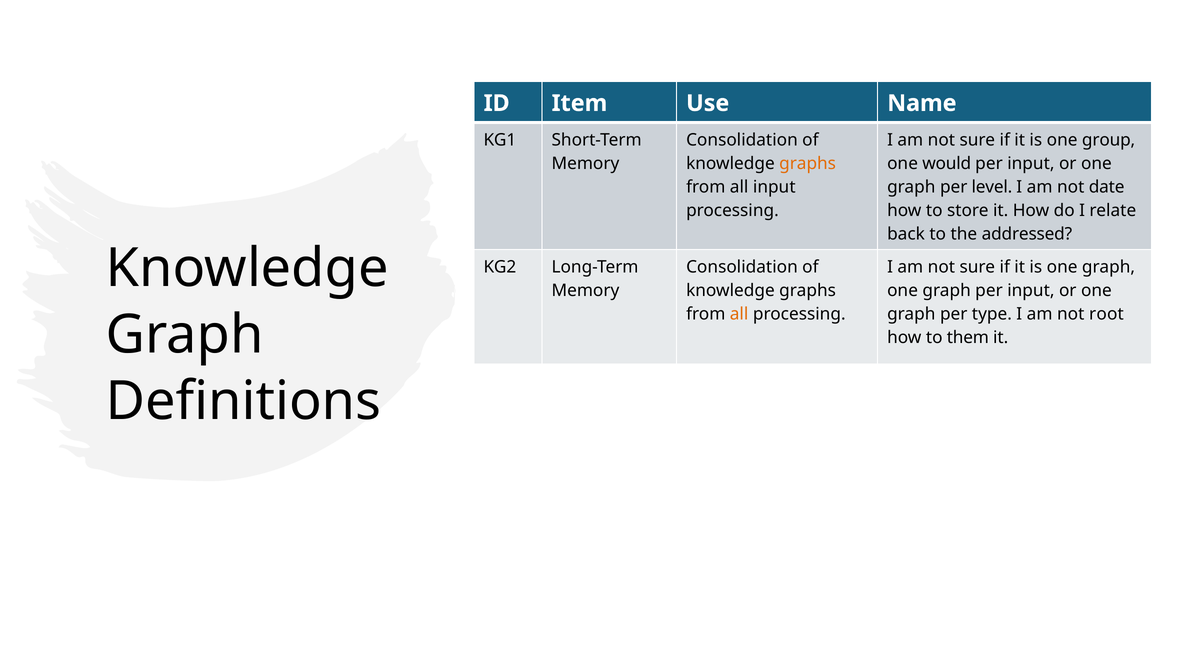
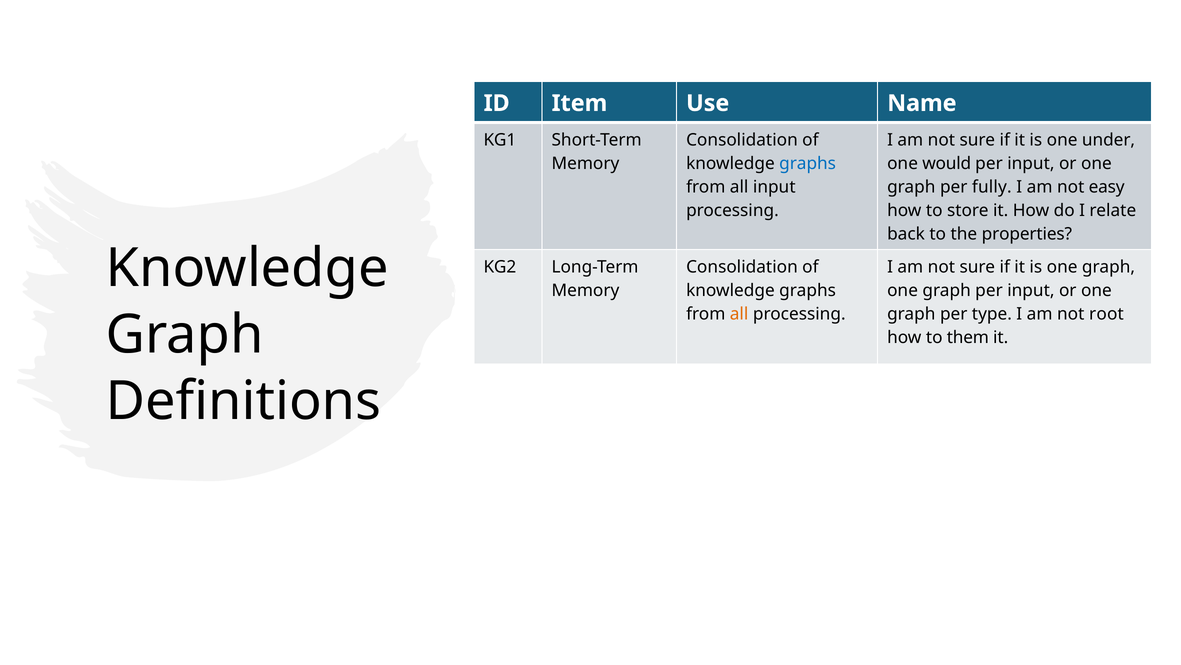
group: group -> under (1109, 140)
graphs colour: orange -> blue (808, 163)
level: level -> fully (992, 187)
date: date -> easy (1107, 187)
addressed: addressed -> properties (1027, 234)
